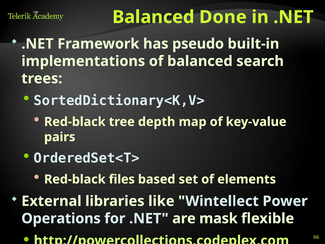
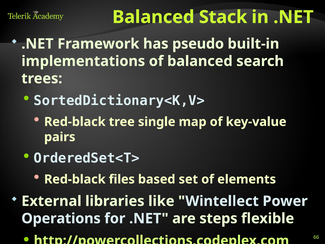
Done: Done -> Stack (223, 17)
depth: depth -> single (157, 122)
mask: mask -> steps (218, 218)
